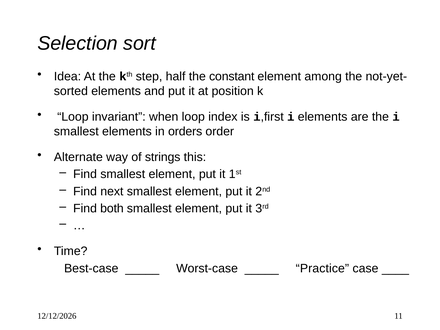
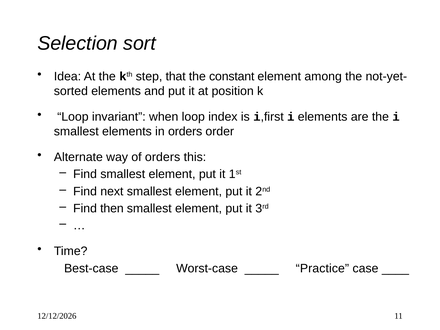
half: half -> that (176, 76)
of strings: strings -> orders (163, 157)
both: both -> then (112, 208)
